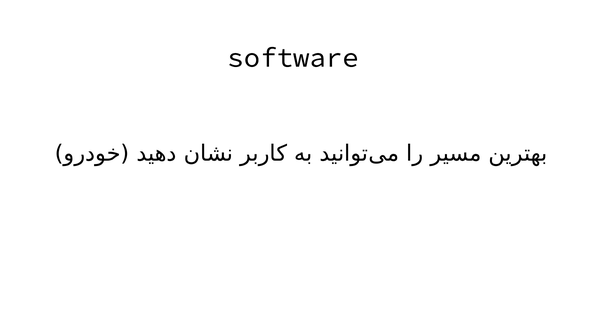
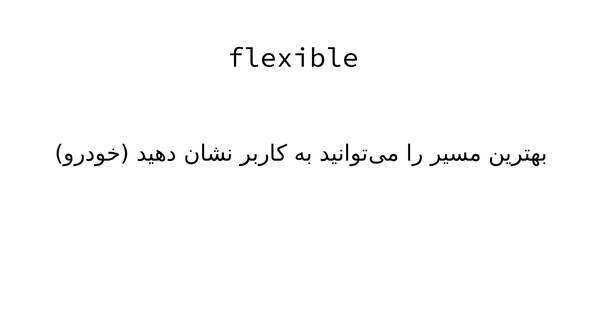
software: software -> flexible (293, 58)
